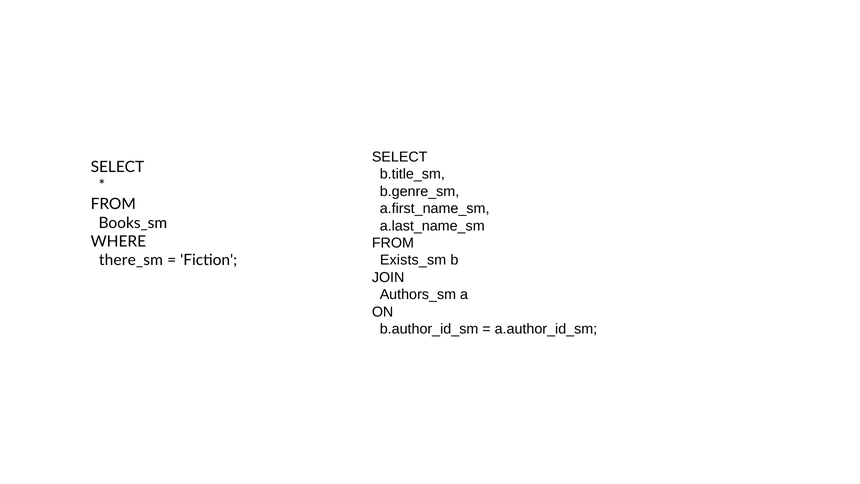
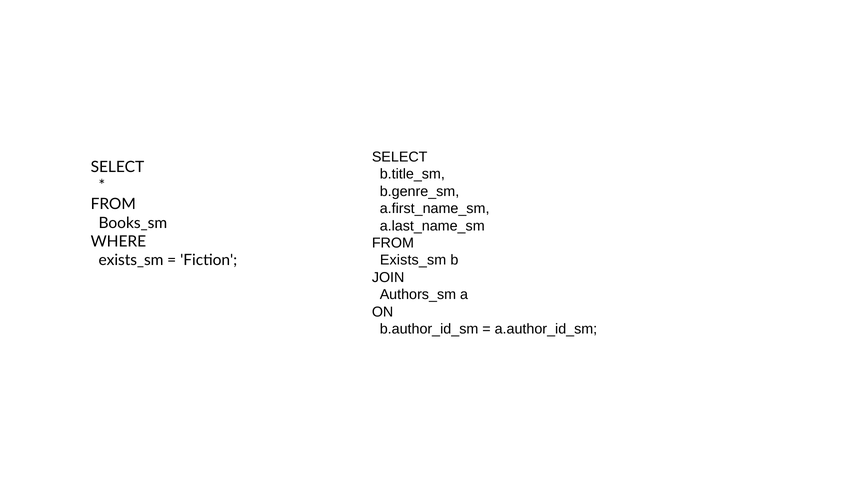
there_sm: there_sm -> exists_sm (131, 260)
